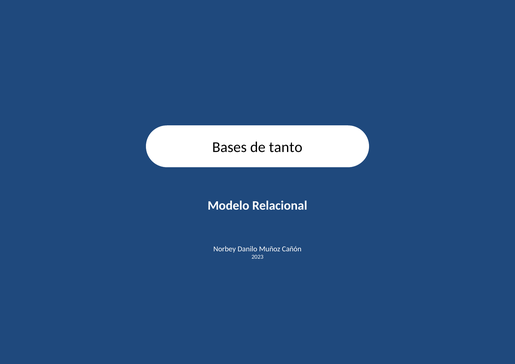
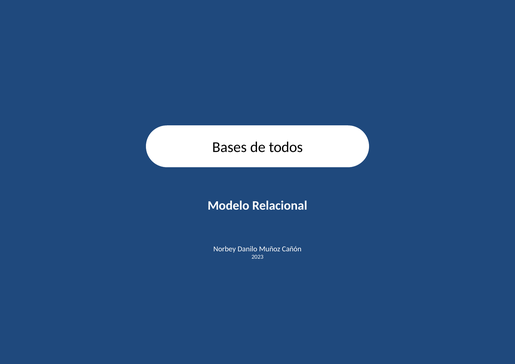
tanto: tanto -> todos (286, 147)
